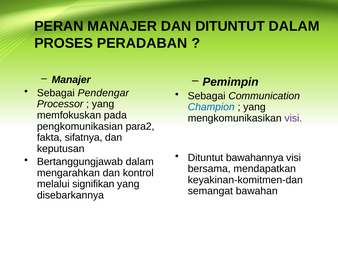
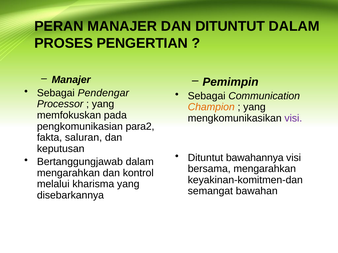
PERADABAN: PERADABAN -> PENGERTIAN (142, 43)
Champion colour: blue -> orange (211, 107)
sifatnya: sifatnya -> saluran (84, 138)
bersama mendapatkan: mendapatkan -> mengarahkan (265, 169)
signifikan: signifikan -> kharisma (93, 184)
